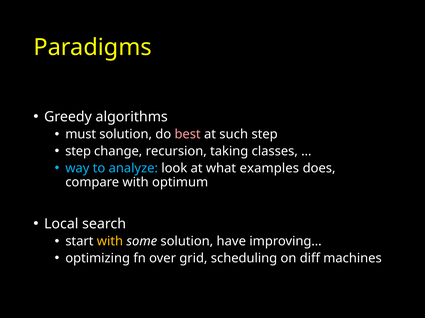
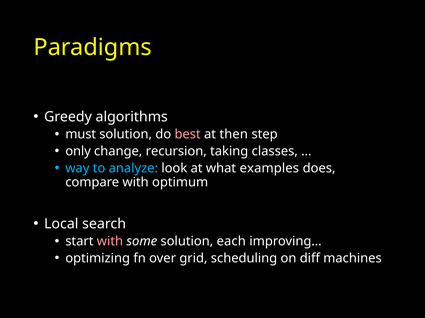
such: such -> then (234, 135)
step: step -> only (78, 152)
with colour: yellow -> pink (110, 242)
have: have -> each (231, 242)
